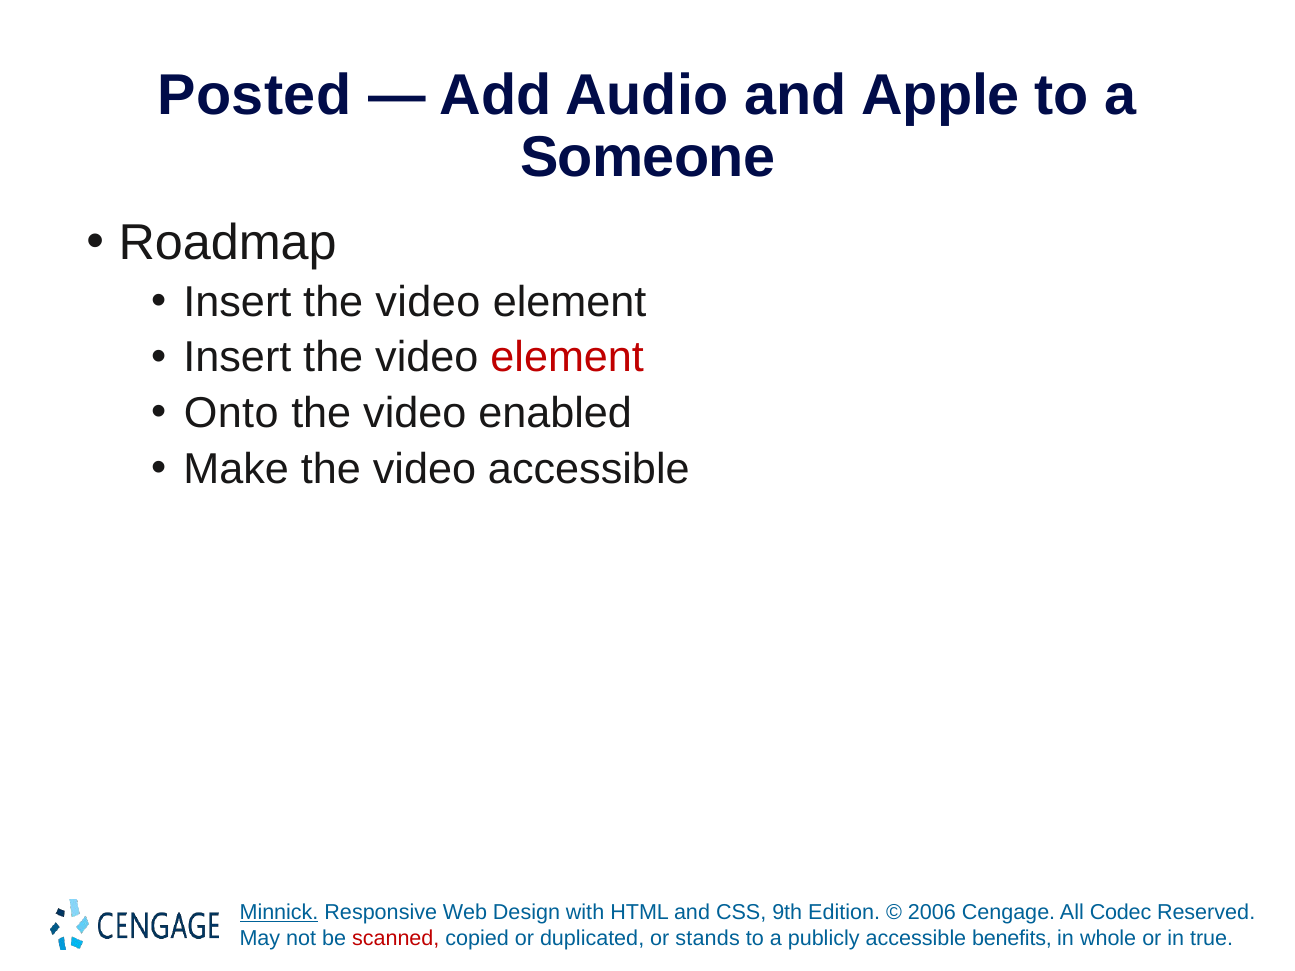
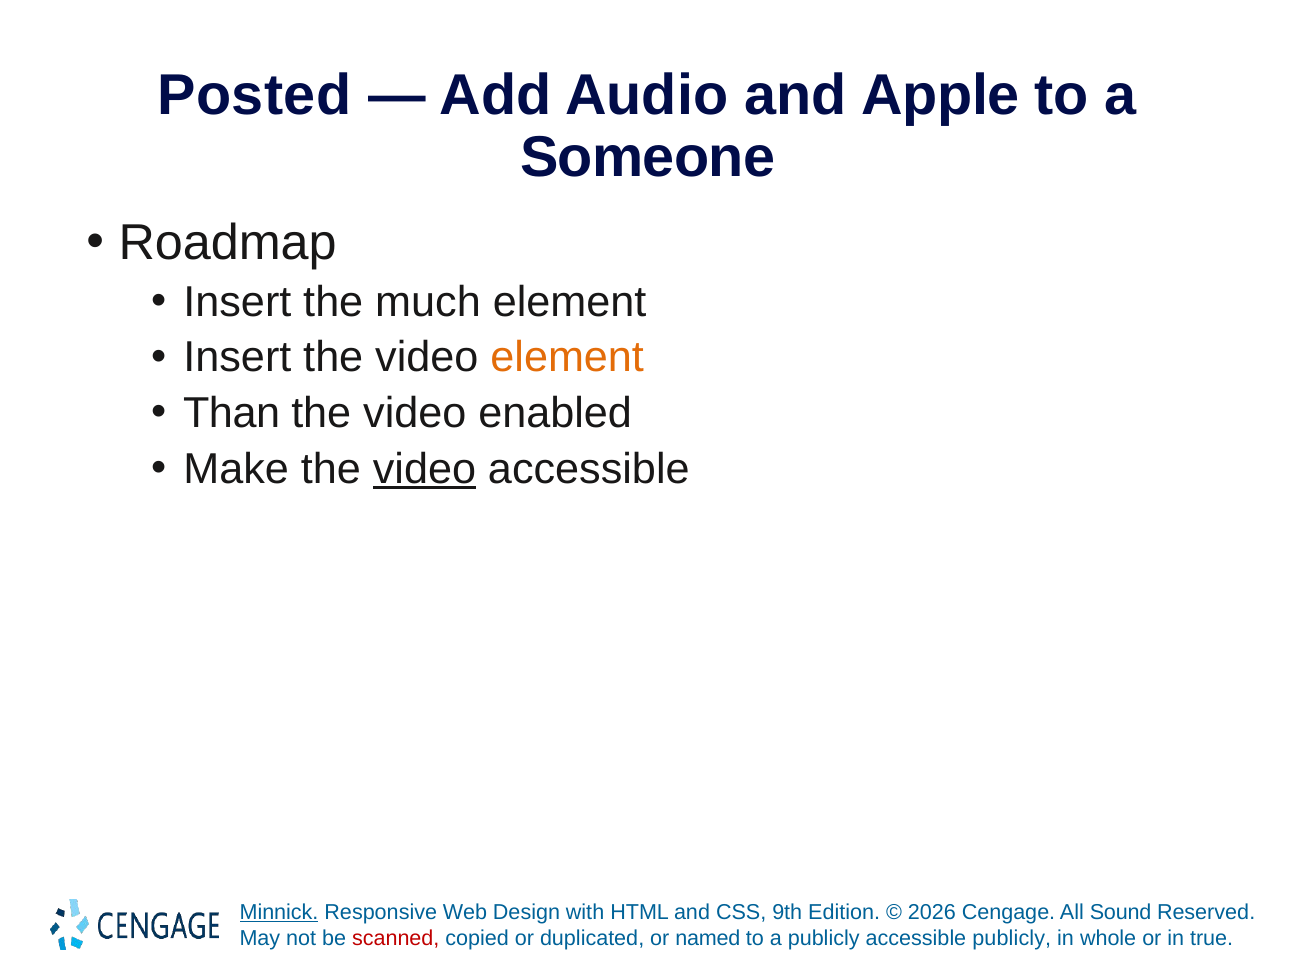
video: video -> much (428, 302)
element colour: red -> orange (567, 358)
Onto: Onto -> Than (232, 413)
video underline: none -> present (425, 469)
2006: 2006 -> 2026 (932, 912)
Codec: Codec -> Sound (1121, 912)
stands: stands -> named (708, 938)
accessible benefits: benefits -> publicly (1012, 938)
